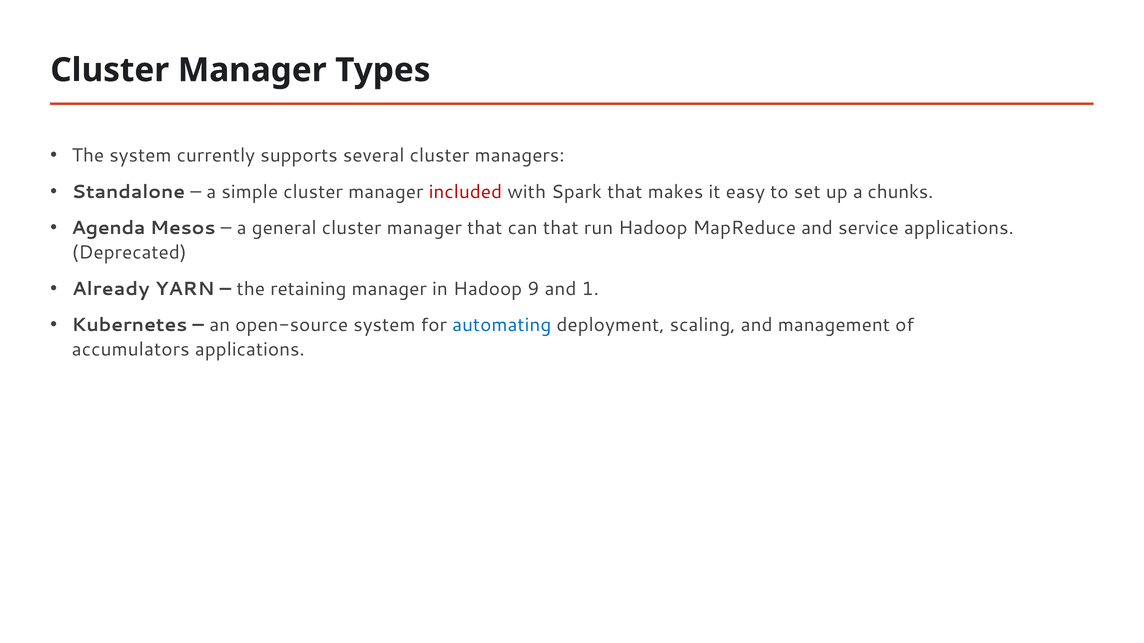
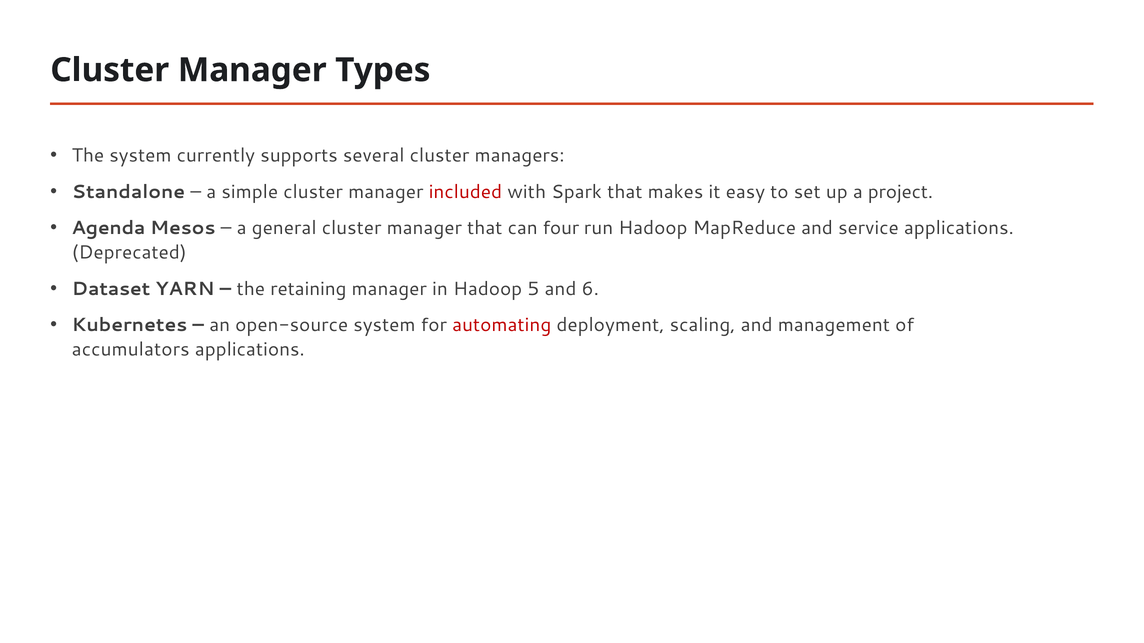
chunks: chunks -> project (900, 192)
can that: that -> four (561, 228)
Already: Already -> Dataset (111, 289)
9: 9 -> 5 (533, 289)
1: 1 -> 6 (590, 289)
automating colour: blue -> red (502, 325)
